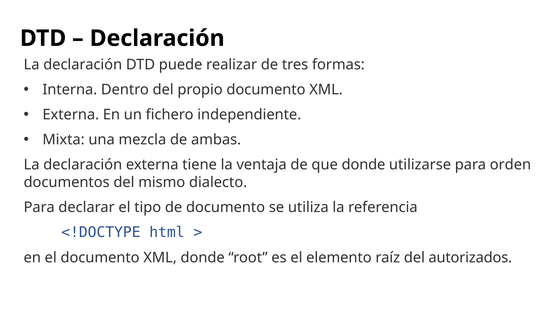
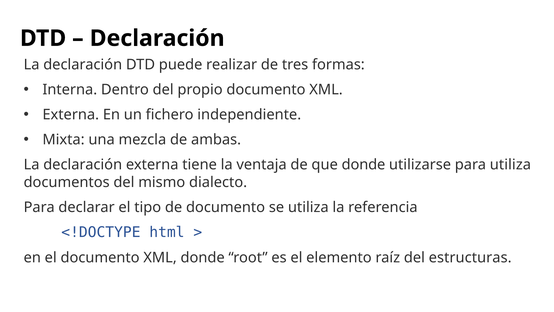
para orden: orden -> utiliza (510, 165)
autorizados: autorizados -> estructuras (470, 257)
